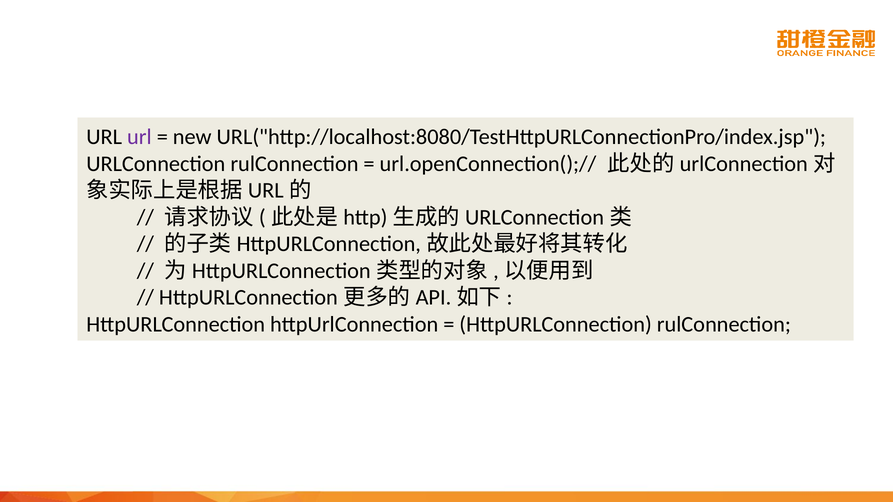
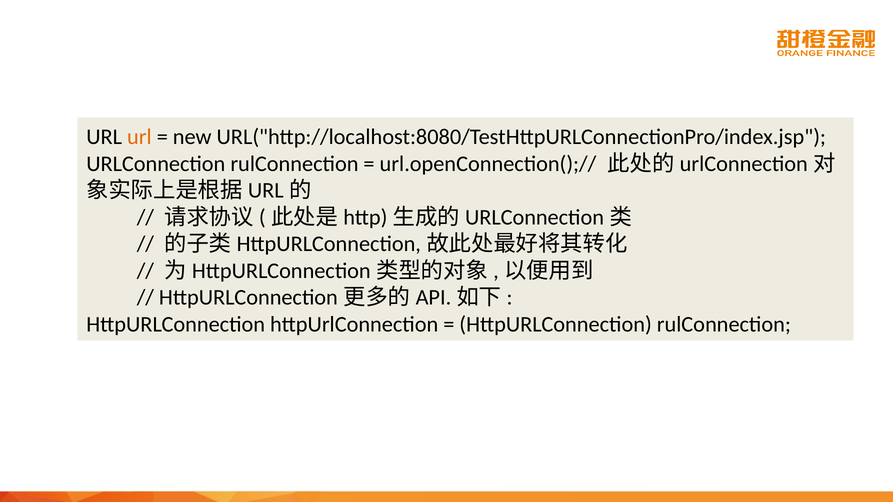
url colour: purple -> orange (139, 137)
